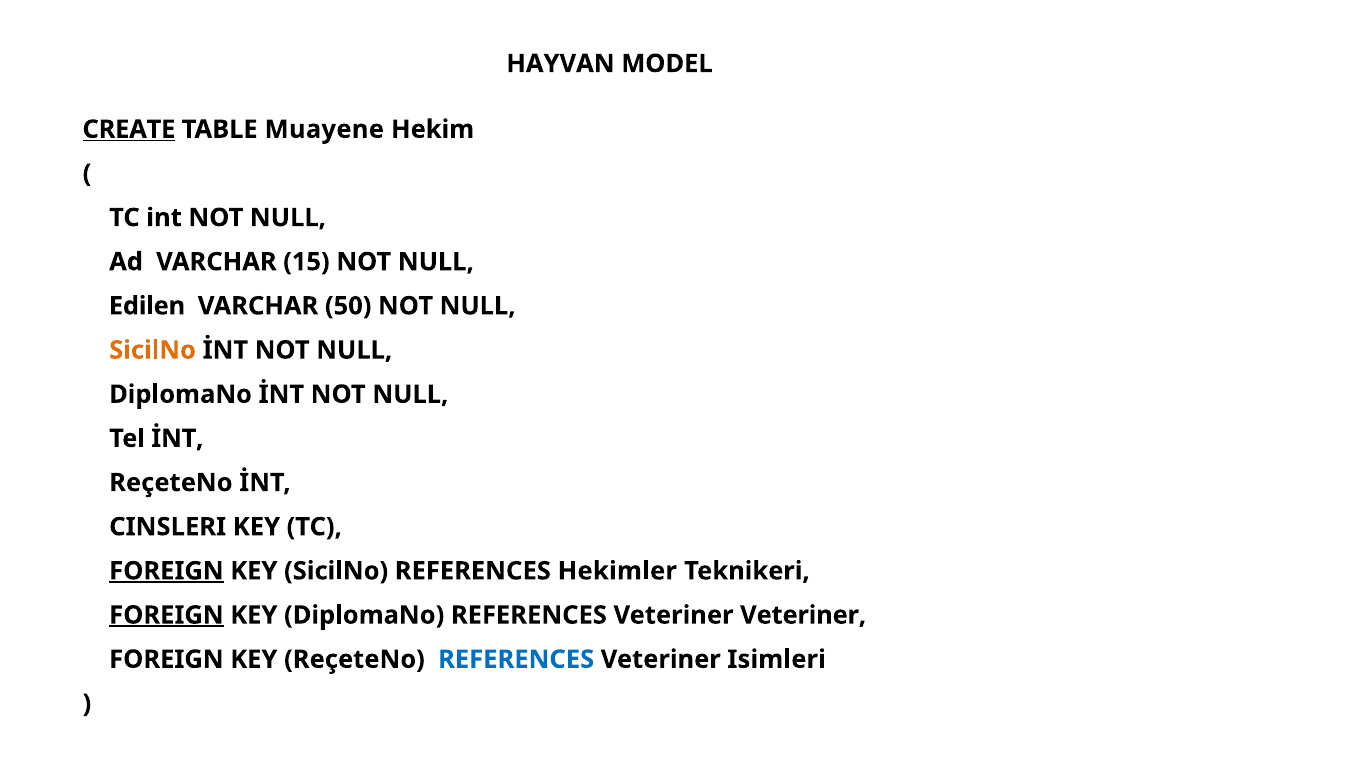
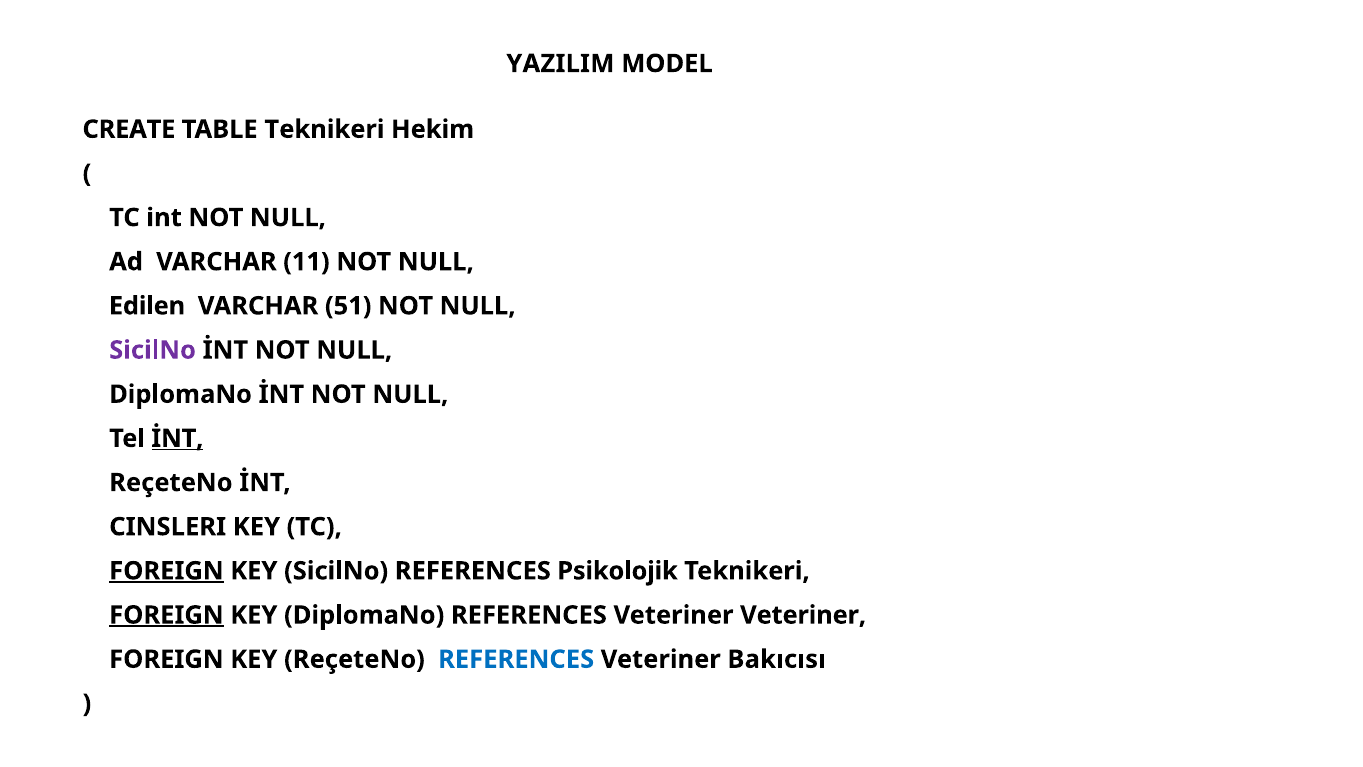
HAYVAN: HAYVAN -> YAZILIM (560, 64)
CREATE underline: present -> none (129, 129)
TABLE Muayene: Muayene -> Teknikeri (324, 129)
15: 15 -> 11 (306, 262)
50: 50 -> 51 (348, 306)
SicilNo colour: orange -> purple (153, 350)
İNT underline: none -> present (177, 438)
Hekimler: Hekimler -> Psikolojik (618, 571)
Isimleri: Isimleri -> Bakıcısı (777, 659)
